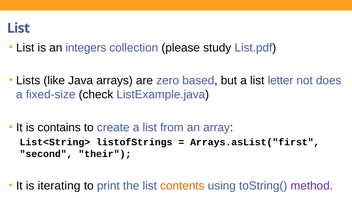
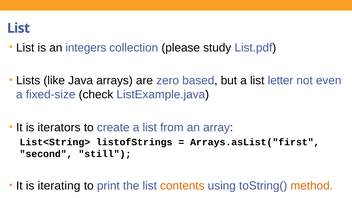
does: does -> even (329, 80)
contains: contains -> iterators (59, 127)
their: their -> still (105, 154)
method colour: purple -> orange (312, 186)
